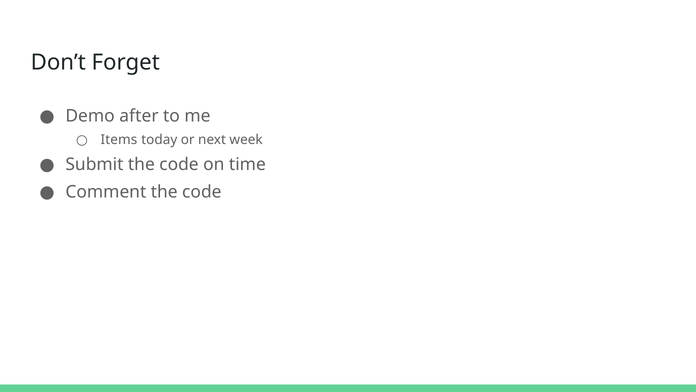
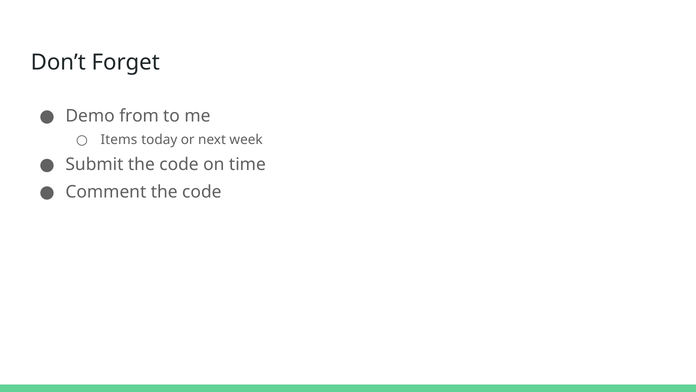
after: after -> from (139, 116)
